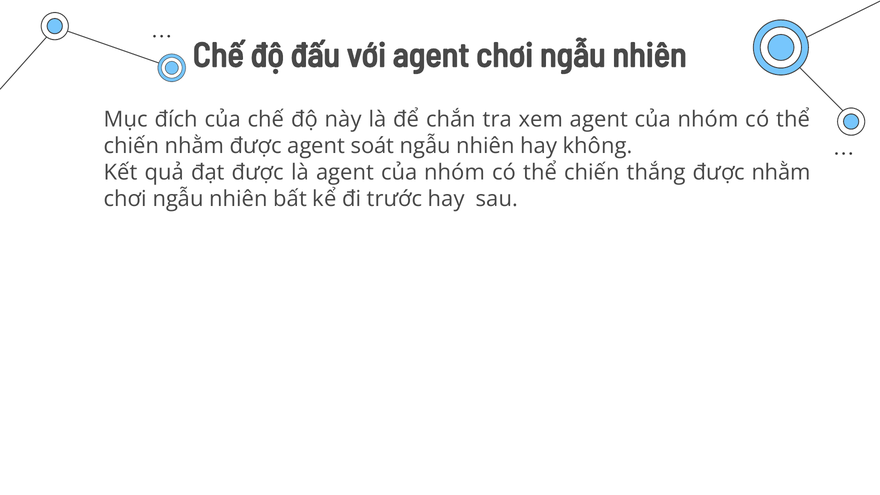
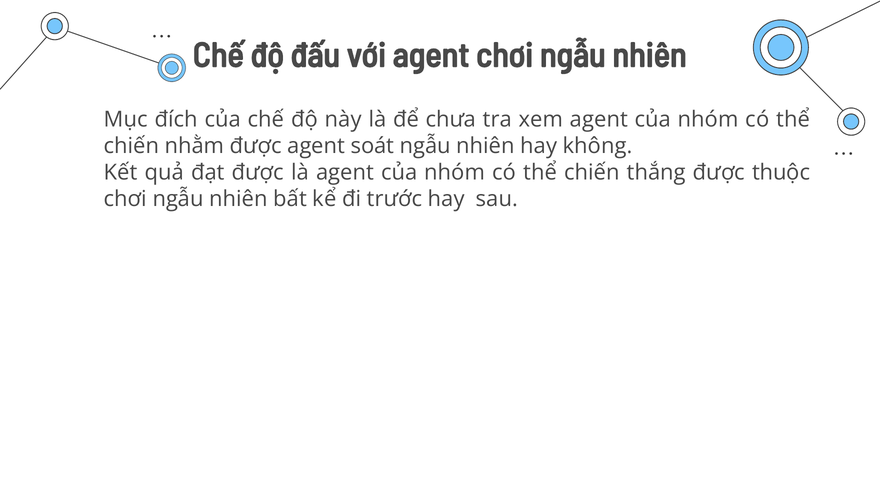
chắn: chắn -> chưa (451, 120)
được nhằm: nhằm -> thuộc (781, 172)
